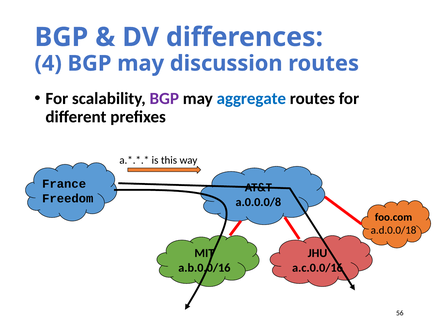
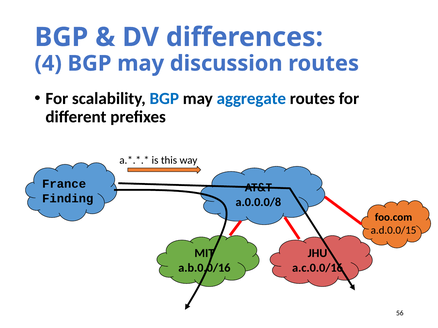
BGP colour: purple -> blue (164, 99)
Freedom: Freedom -> Finding (68, 199)
a.d.0.0/18: a.d.0.0/18 -> a.d.0.0/15 (394, 231)
